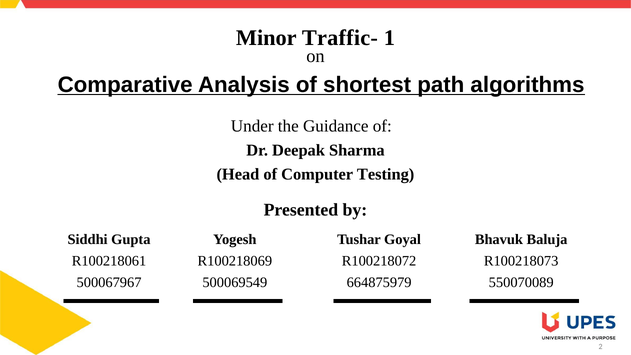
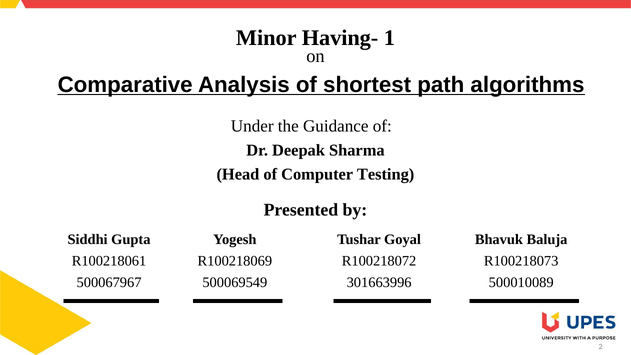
Traffic-: Traffic- -> Having- (340, 38)
664875979: 664875979 -> 301663996 (379, 282)
550070089: 550070089 -> 500010089 (521, 282)
